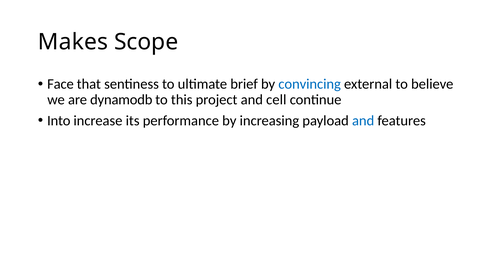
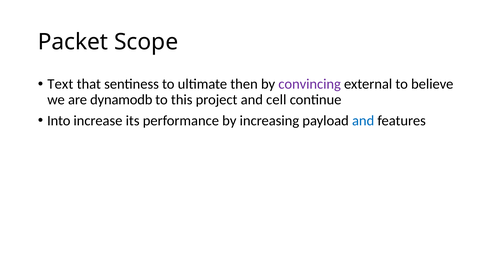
Makes: Makes -> Packet (73, 42)
Face: Face -> Text (60, 84)
brief: brief -> then (244, 84)
convincing colour: blue -> purple (310, 84)
